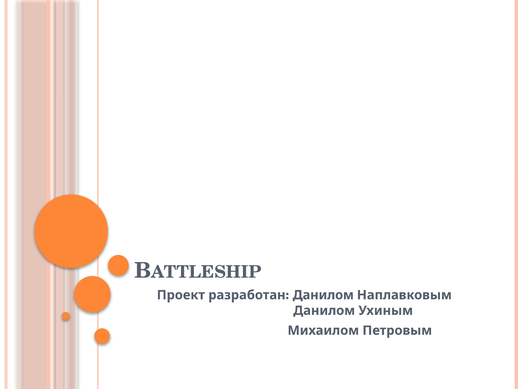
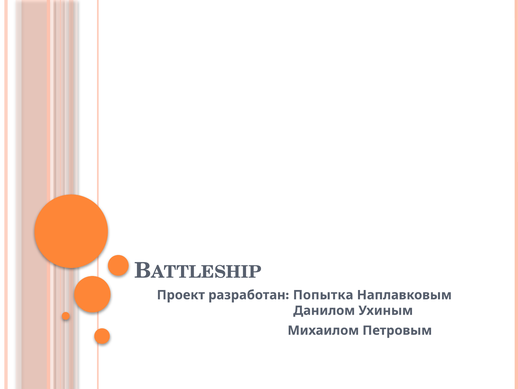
Данилом: Данилом -> Попытка (323, 295)
